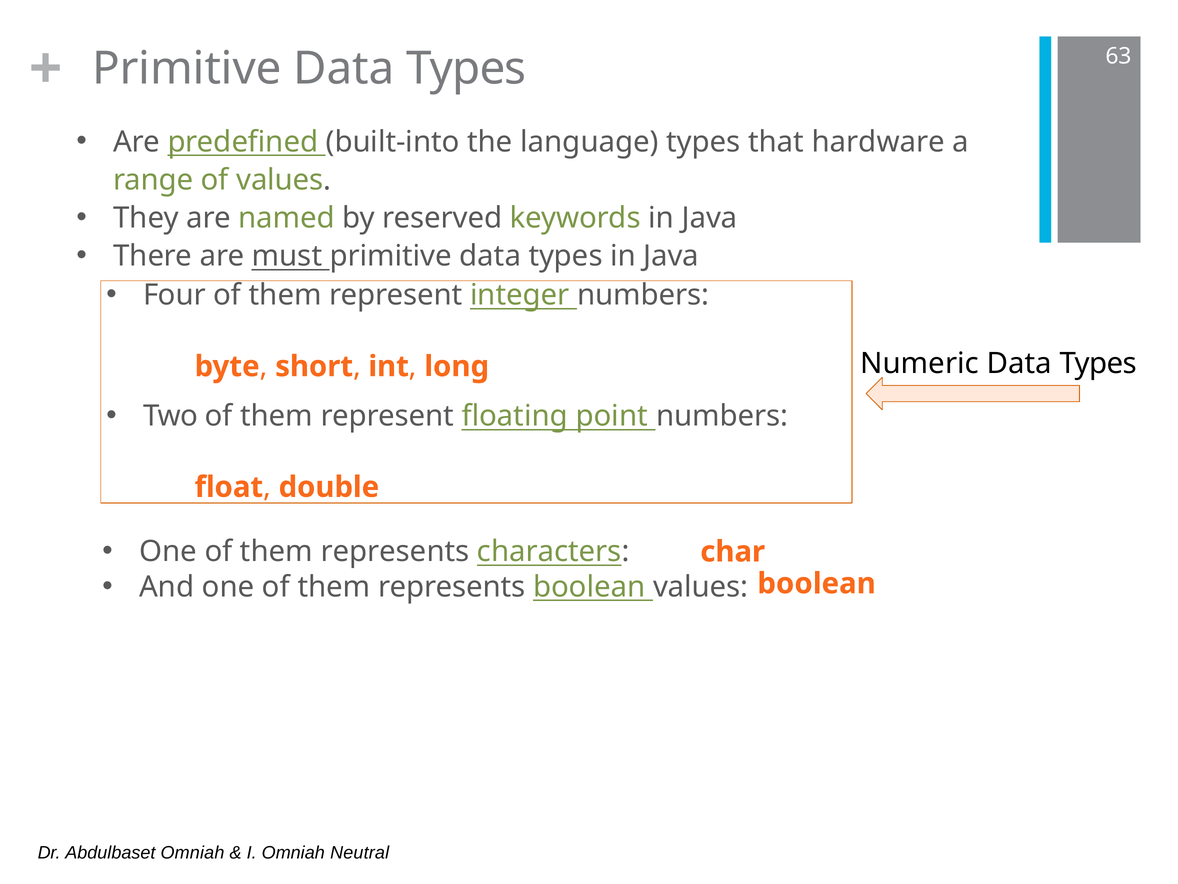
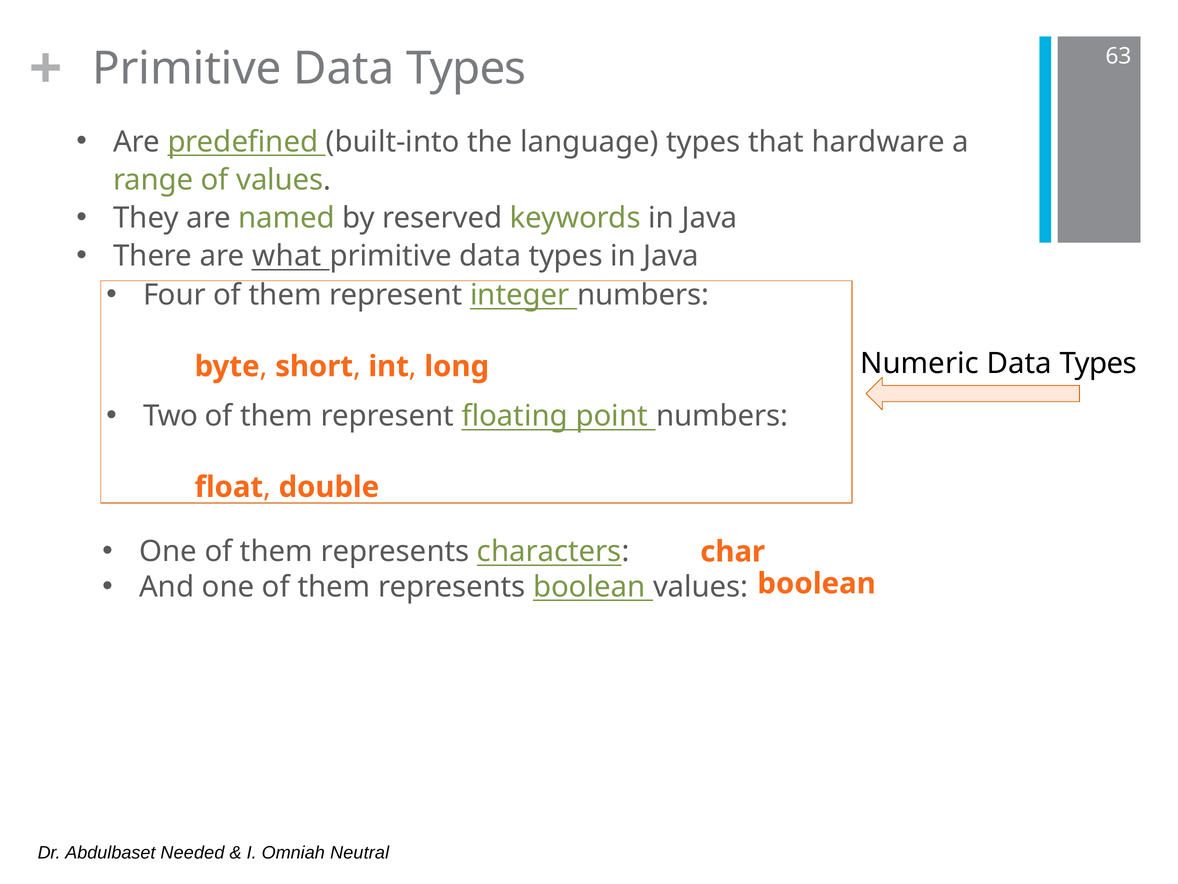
must: must -> what (287, 256)
Abdulbaset Omniah: Omniah -> Needed (192, 852)
